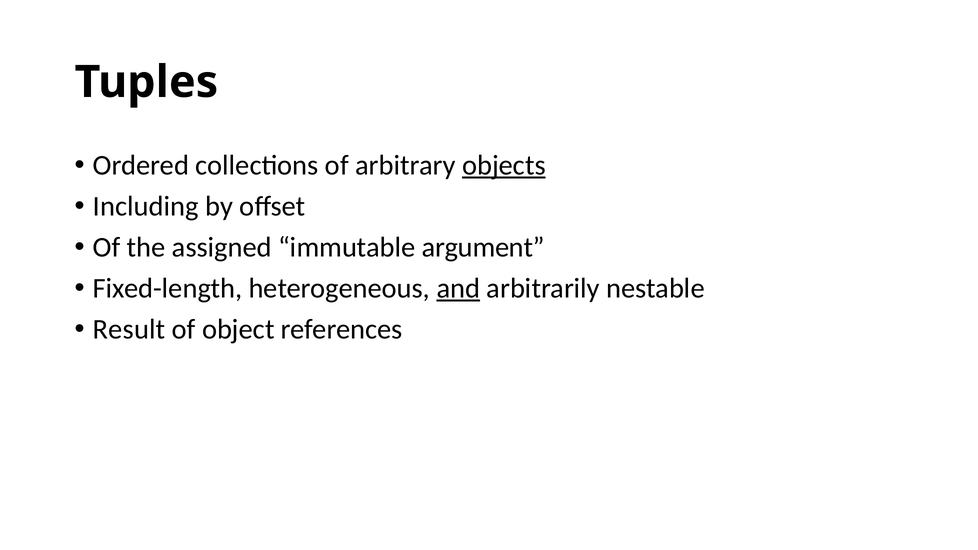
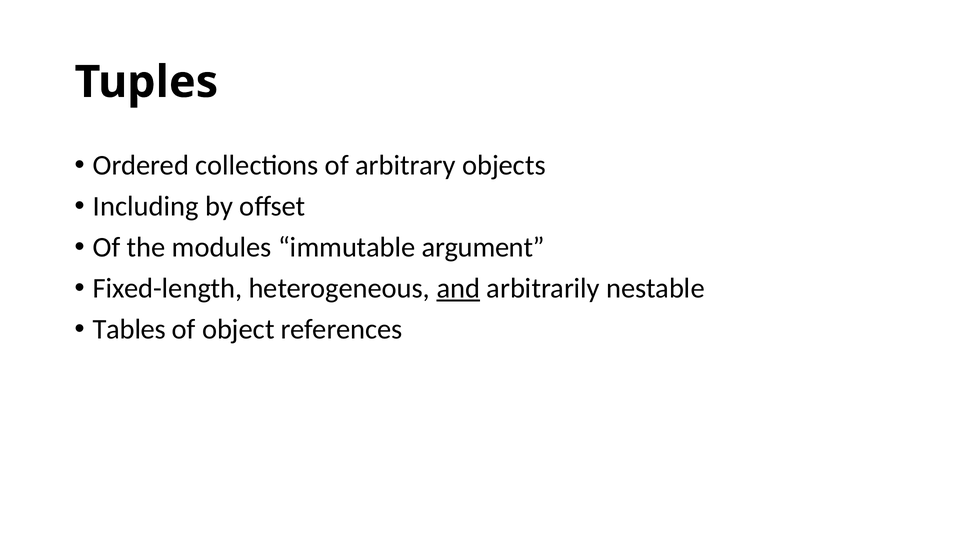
objects underline: present -> none (504, 165)
assigned: assigned -> modules (222, 247)
Result: Result -> Tables (129, 329)
